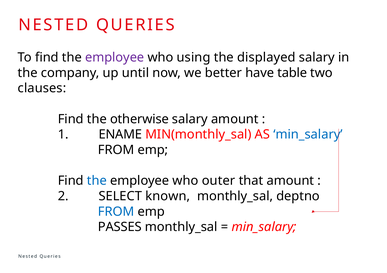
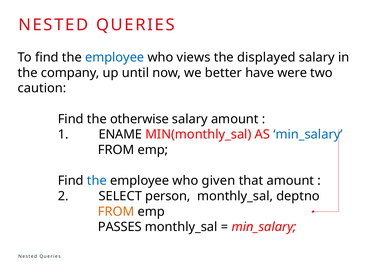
employee colour: purple -> blue (115, 58)
using: using -> views (194, 58)
table: table -> were (292, 73)
clauses: clauses -> caution (42, 88)
outer: outer -> given (218, 181)
known: known -> person (168, 197)
FROM colour: blue -> orange (116, 212)
